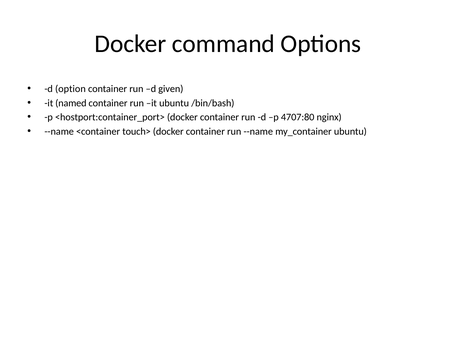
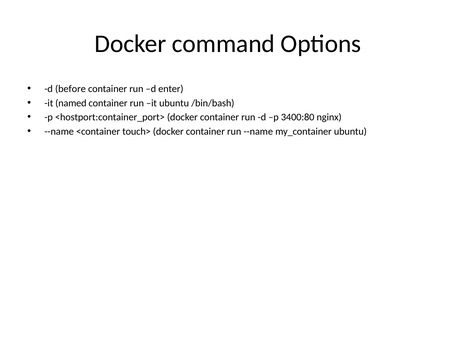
option: option -> before (70, 89)
given: given -> enter (171, 89)
4707:80: 4707:80 -> 3400:80 (298, 117)
